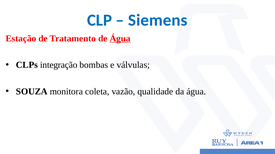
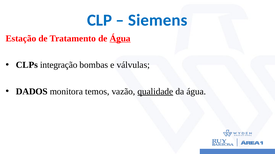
SOUZA: SOUZA -> DADOS (32, 92)
coleta: coleta -> temos (97, 92)
qualidade underline: none -> present (155, 92)
